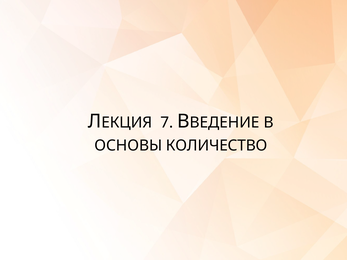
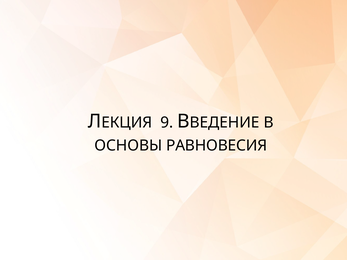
7: 7 -> 9 (167, 123)
КОЛИЧЕСТВО: КОЛИЧЕСТВО -> РАВНОВЕСИЯ (217, 146)
